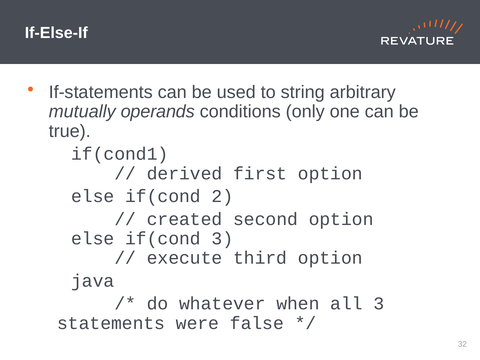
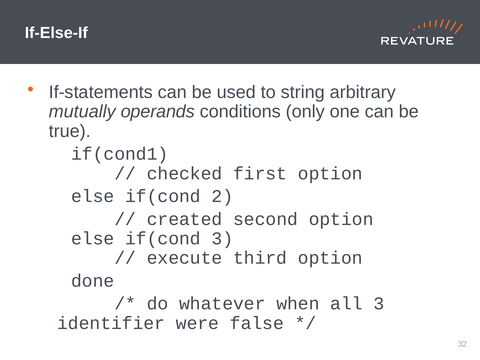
derived: derived -> checked (185, 173)
java: java -> done (93, 281)
statements: statements -> identifier (111, 323)
